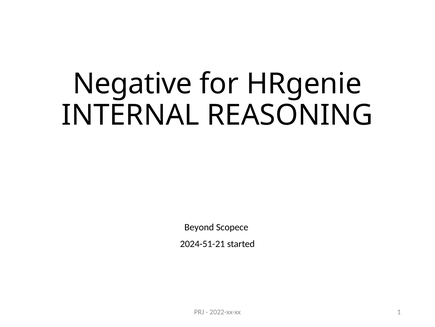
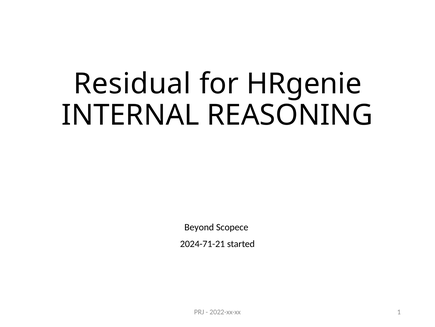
Negative: Negative -> Residual (132, 84)
2024-51-21: 2024-51-21 -> 2024-71-21 (202, 243)
